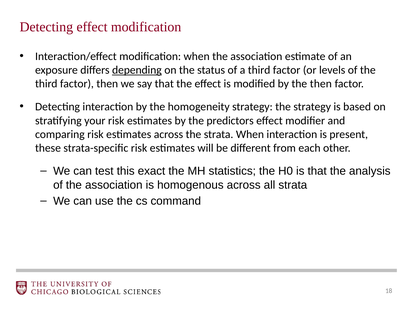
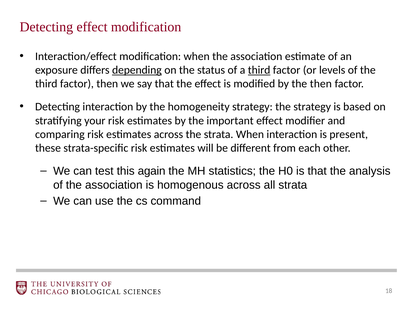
third underline: none -> present (259, 70)
predictors: predictors -> important (230, 120)
exact: exact -> again (152, 171)
